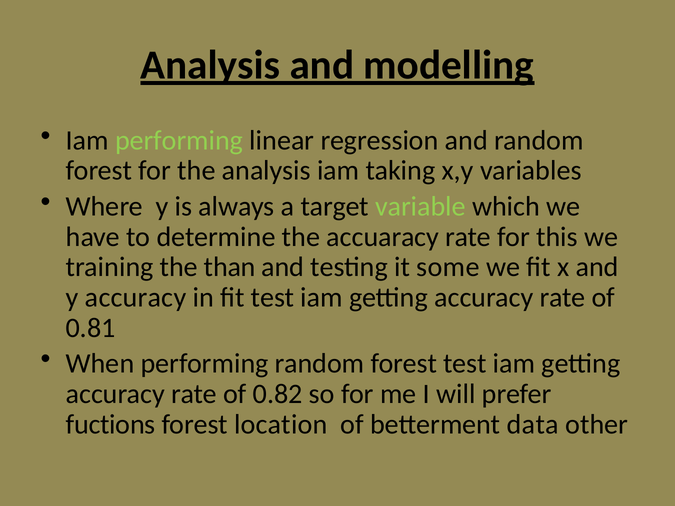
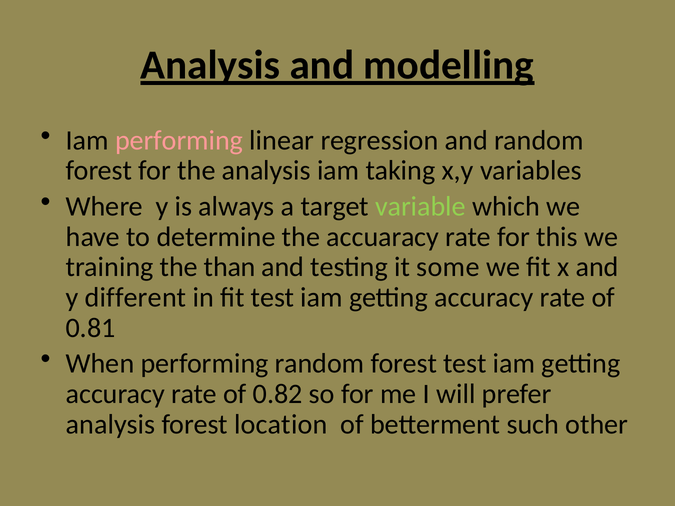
performing colour: light green -> pink (179, 140)
y accuracy: accuracy -> different (136, 298)
fuctions: fuctions -> analysis (111, 425)
data: data -> such (533, 425)
